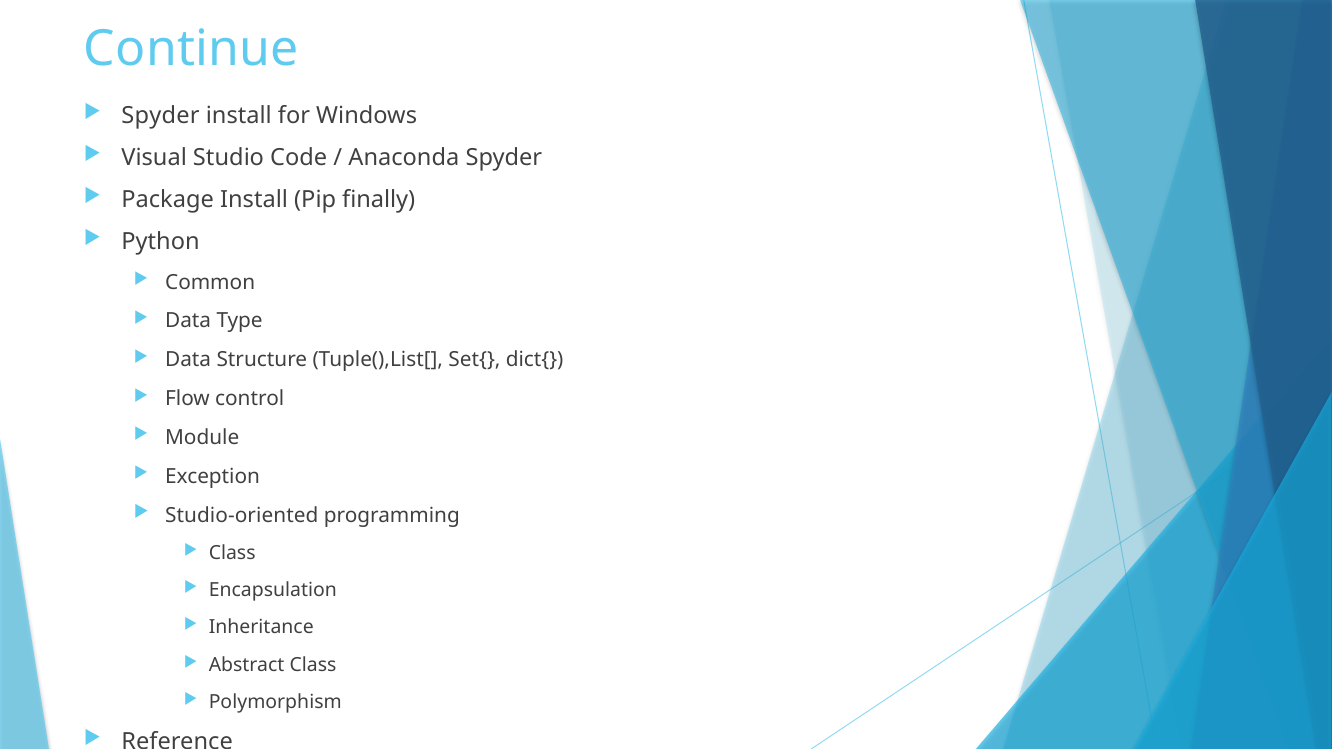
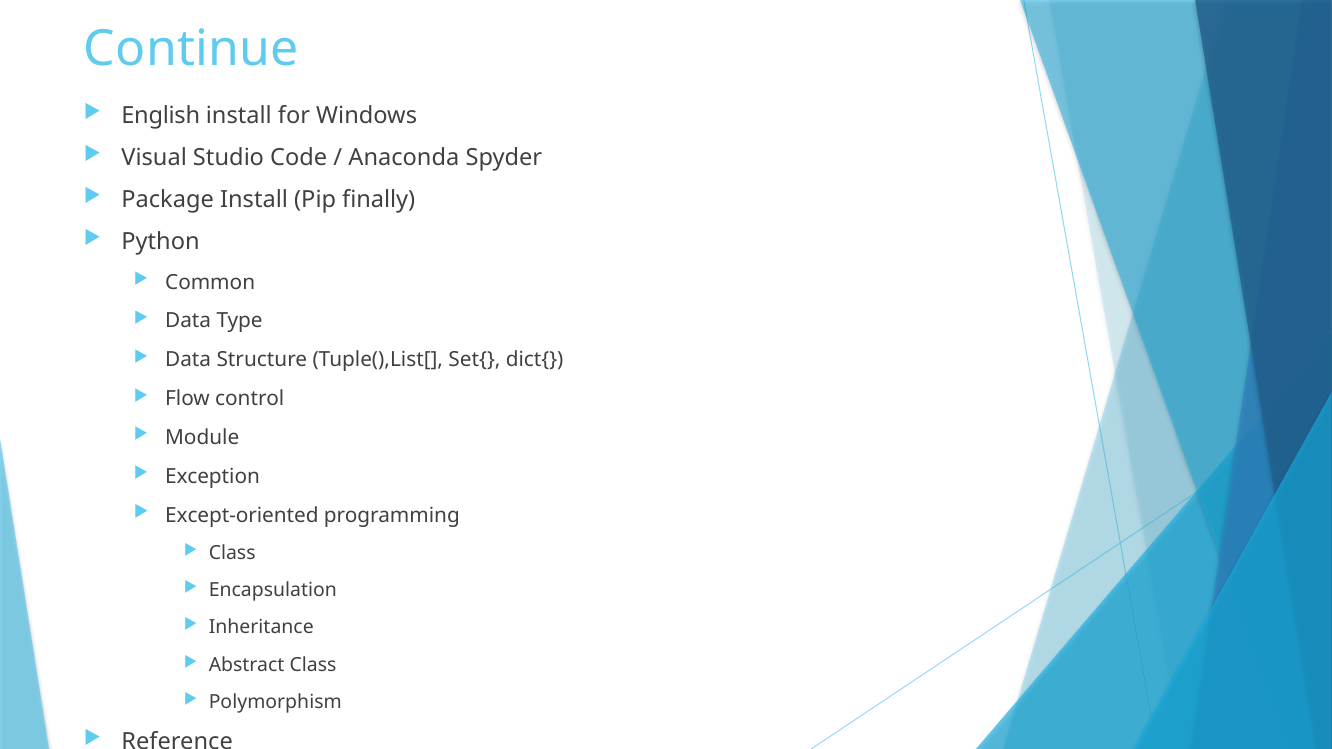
Spyder: Spyder -> English (161, 115)
Studio-oriented: Studio-oriented -> Except-oriented (242, 515)
